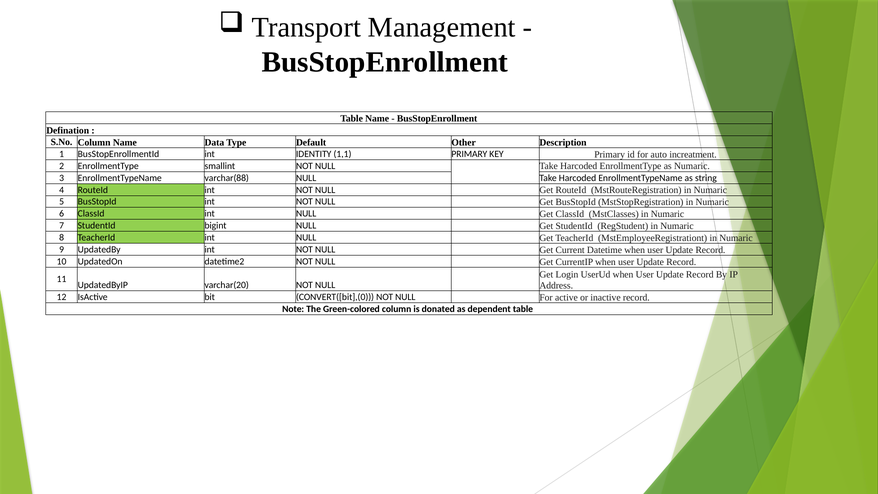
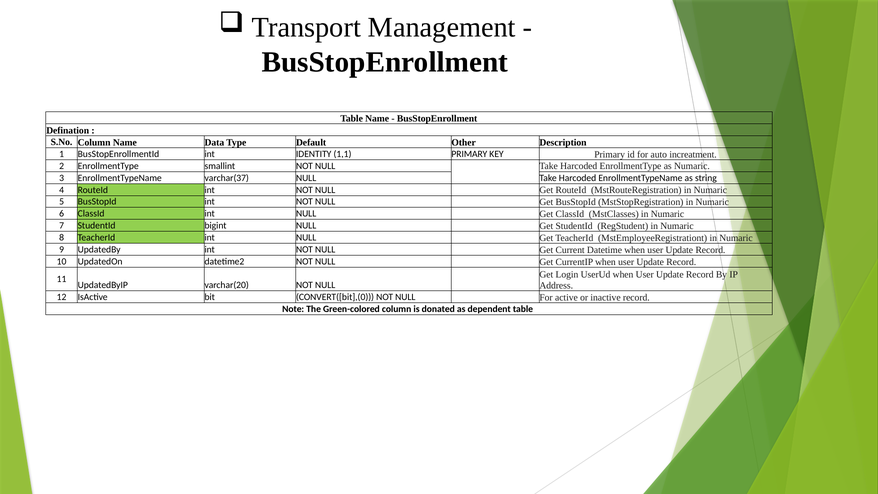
varchar(88: varchar(88 -> varchar(37 (227, 178)
